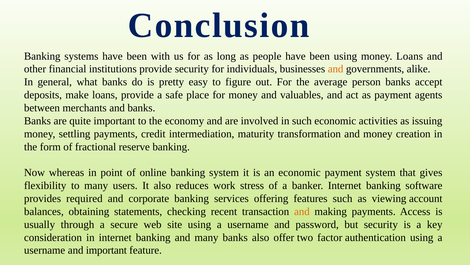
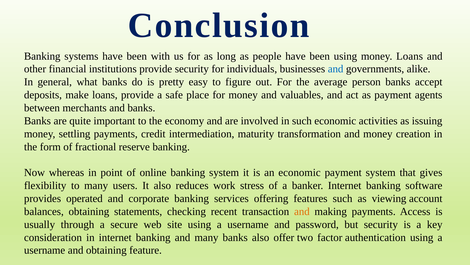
and colour: orange -> blue (336, 69)
required: required -> operated (84, 198)
and important: important -> obtaining (106, 250)
